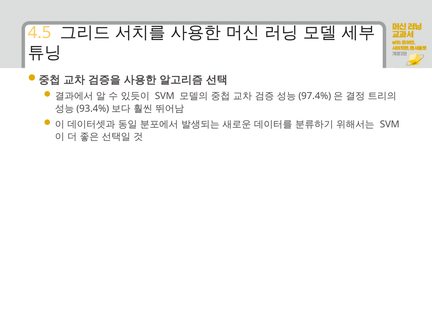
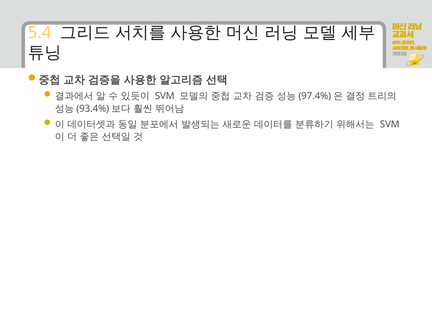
4.5: 4.5 -> 5.4 (40, 32)
